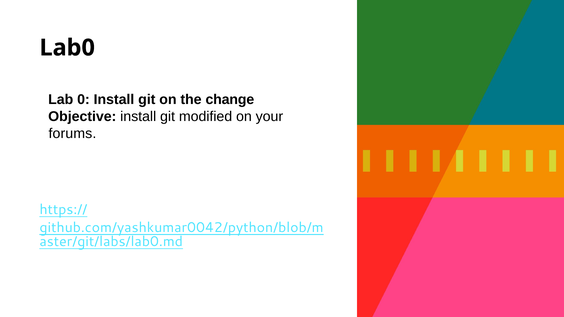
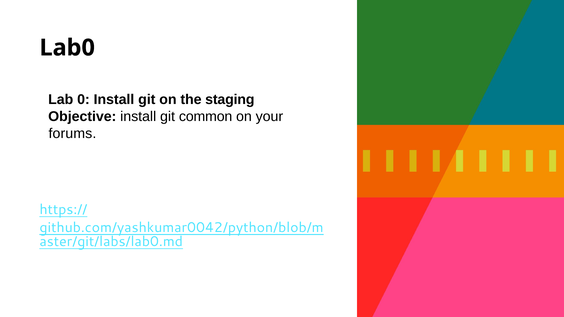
change: change -> staging (230, 100)
modified: modified -> common (206, 117)
